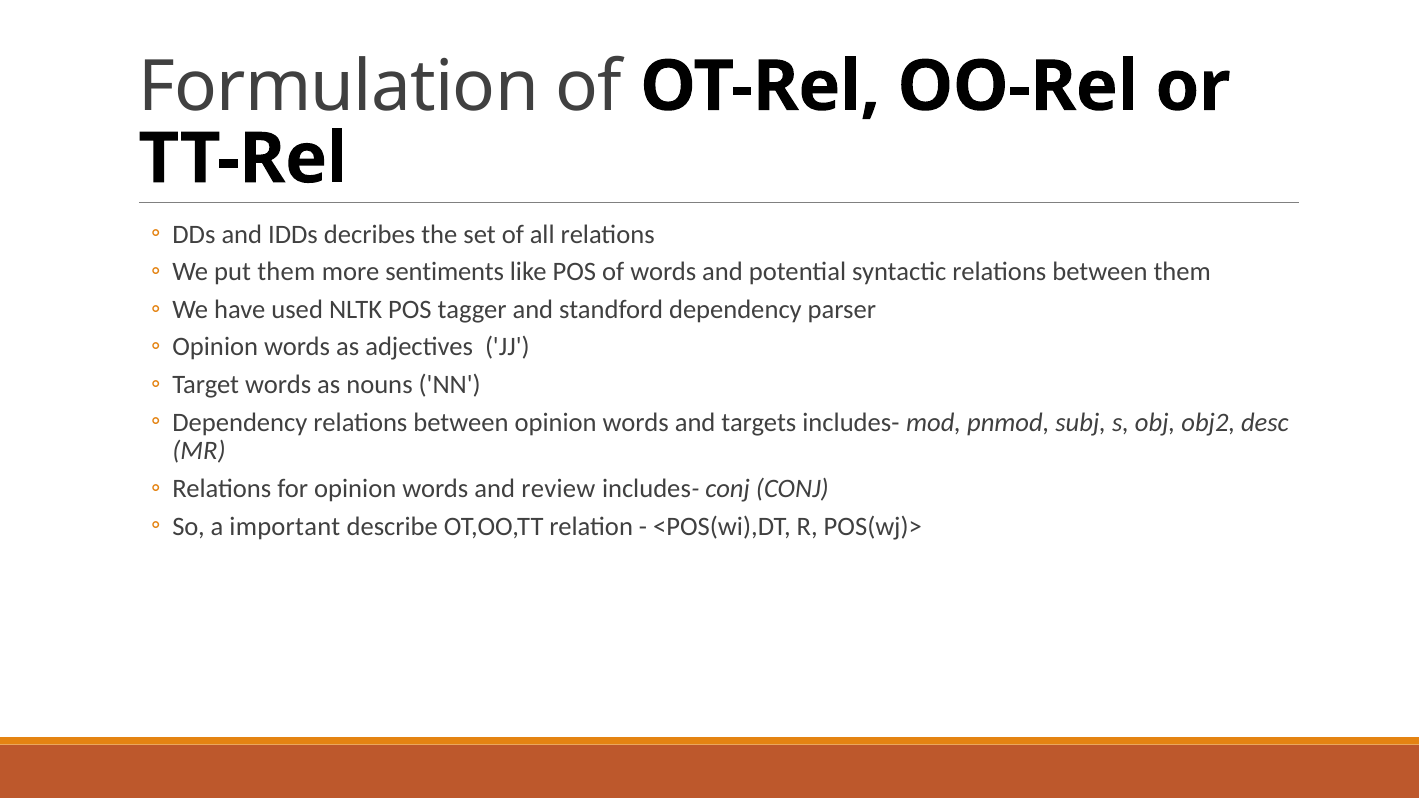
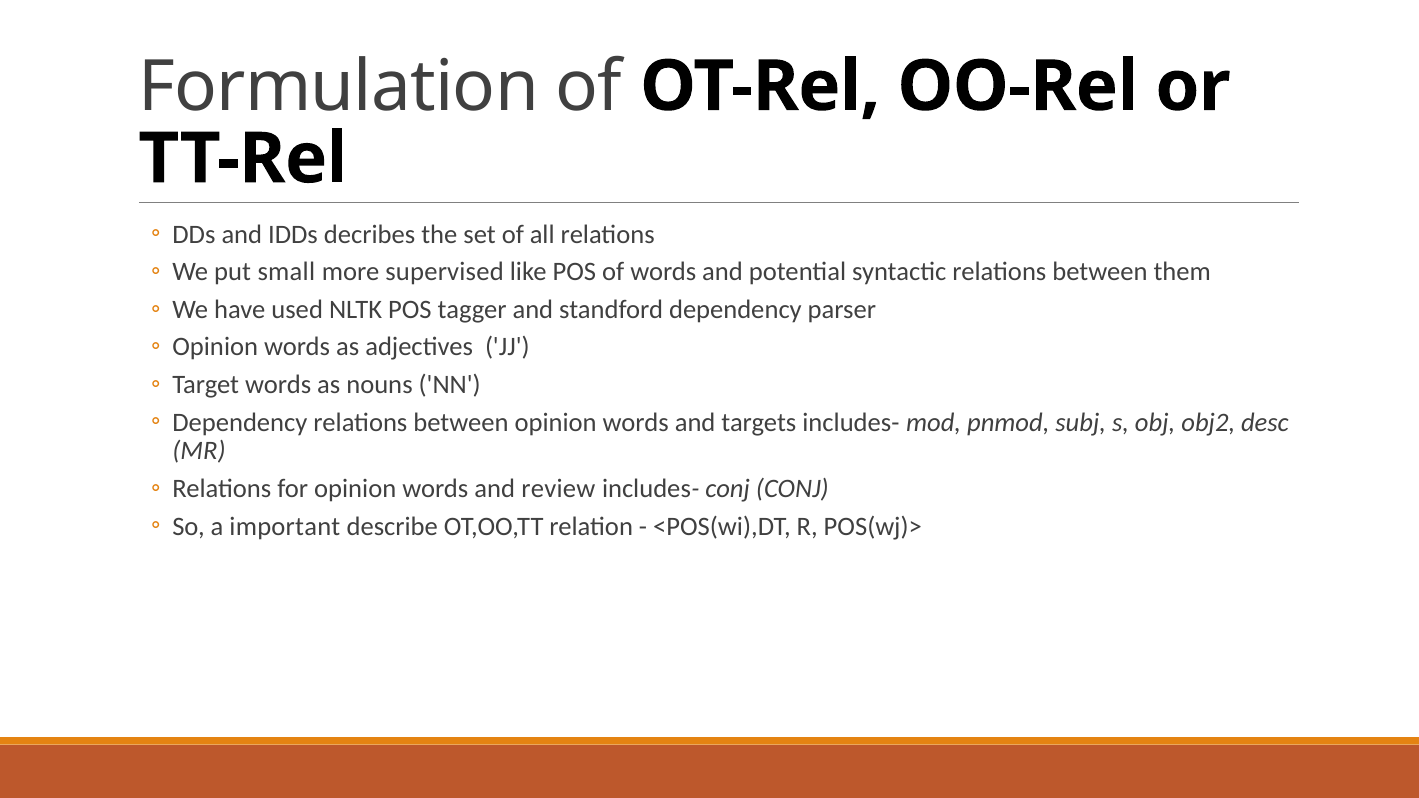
put them: them -> small (286, 272)
sentiments: sentiments -> supervised (445, 272)
